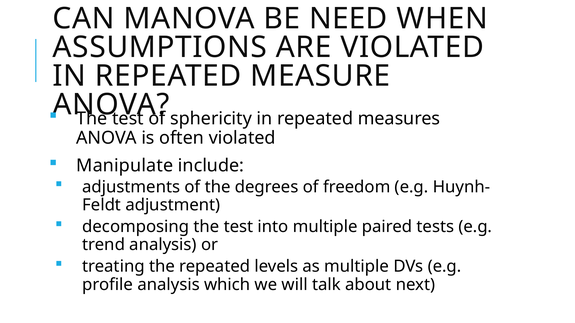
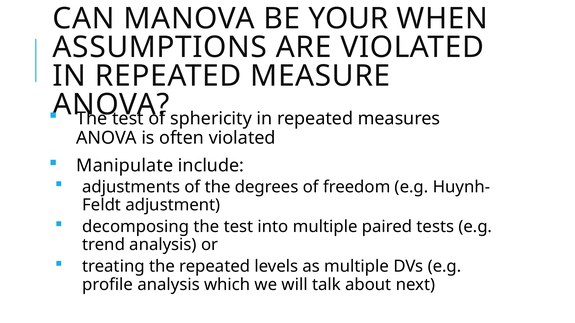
NEED: NEED -> YOUR (349, 19)
